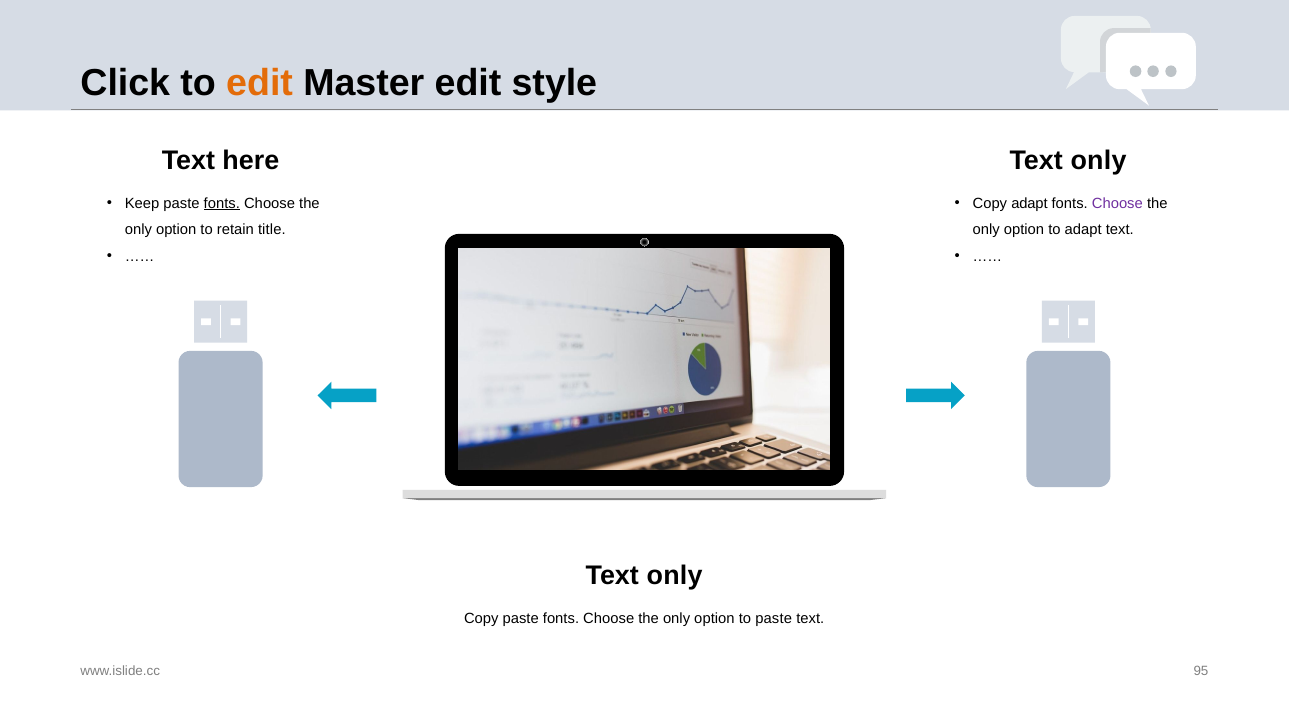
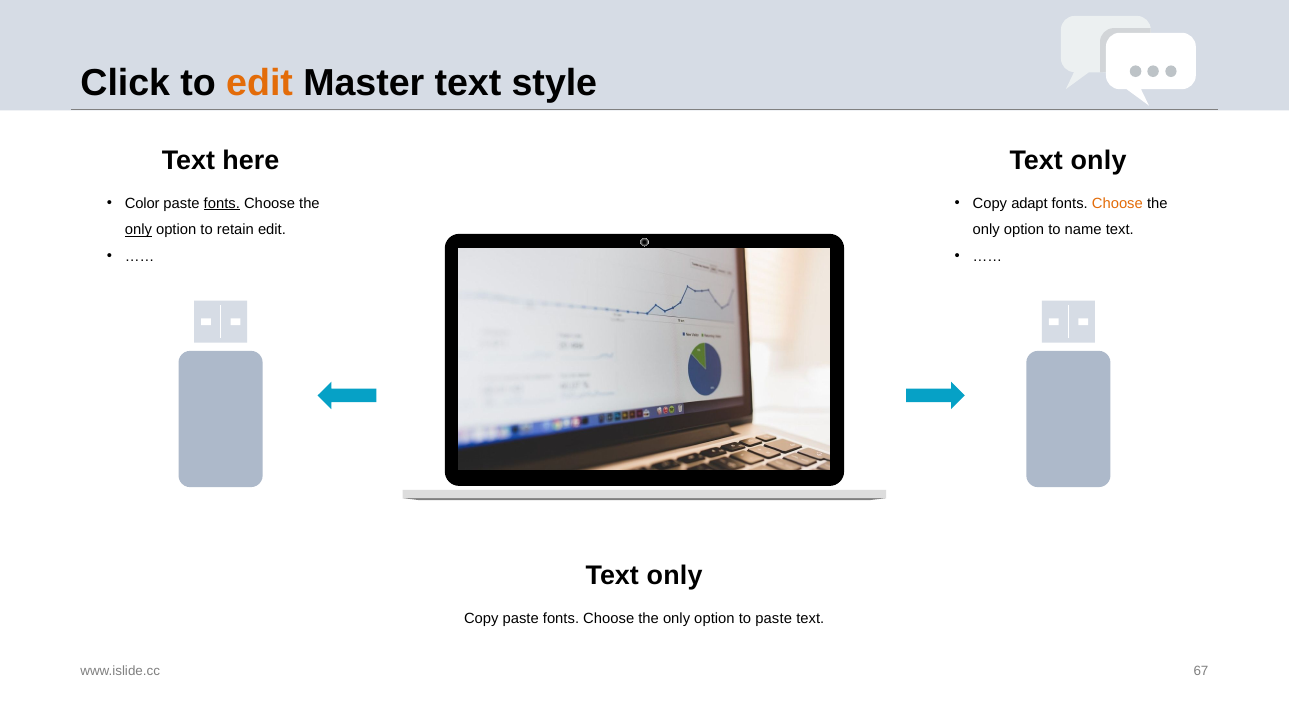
Master edit: edit -> text (468, 83)
Keep: Keep -> Color (142, 203)
Choose colour: purple -> orange (1117, 203)
only underline: none -> present (138, 230)
retain title: title -> edit (272, 230)
to adapt: adapt -> name (1083, 230)
95: 95 -> 67 (1201, 672)
